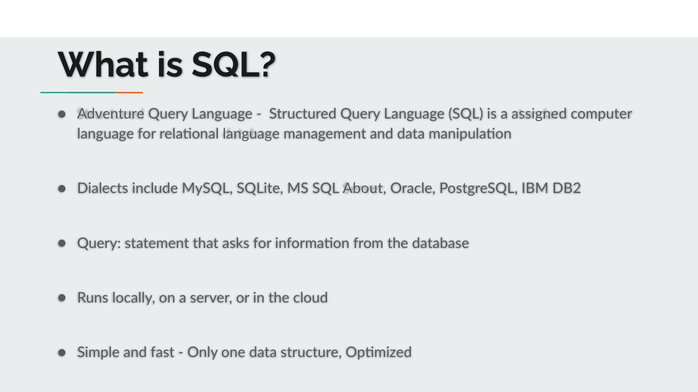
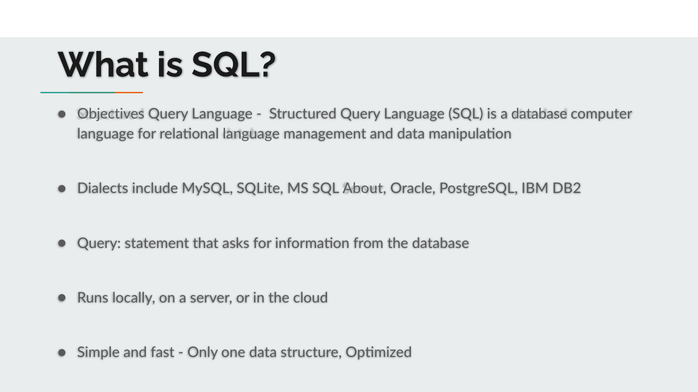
Adventure: Adventure -> Objectives (111, 114)
a assigned: assigned -> database (539, 114)
